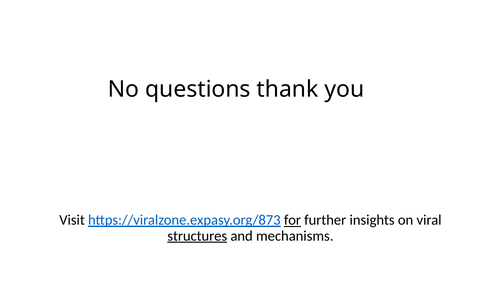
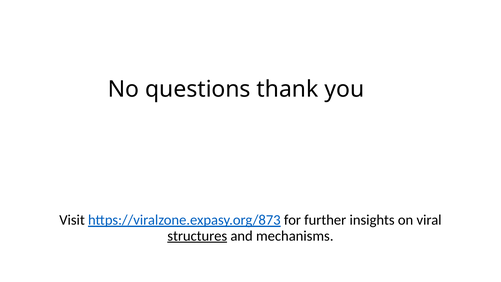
for underline: present -> none (292, 220)
